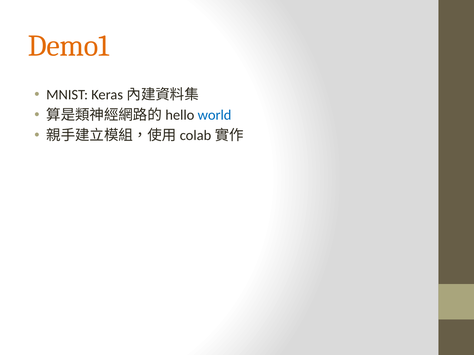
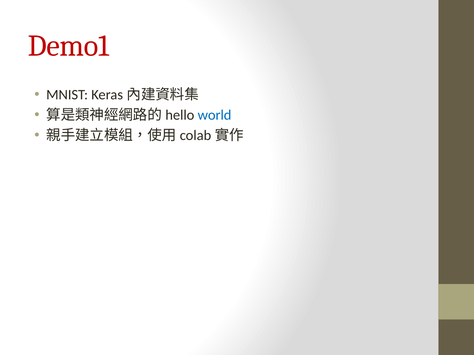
Demo1 colour: orange -> red (68, 46)
